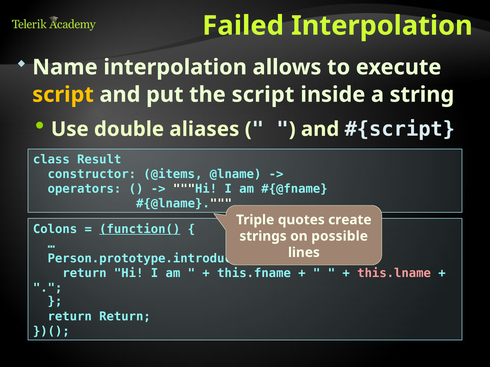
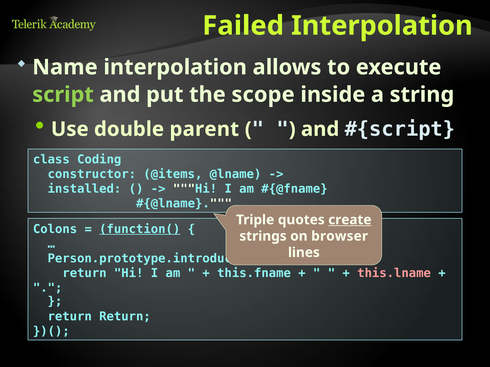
script colour: yellow -> light green (63, 95)
the script: script -> scope (263, 95)
aliases: aliases -> parent (204, 129)
Result: Result -> Coding (99, 160)
operators: operators -> installed (84, 189)
create underline: none -> present (350, 220)
possible: possible -> browser (340, 236)
